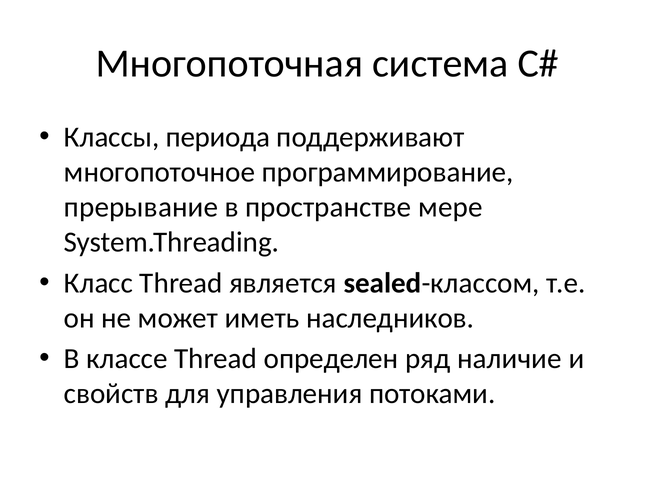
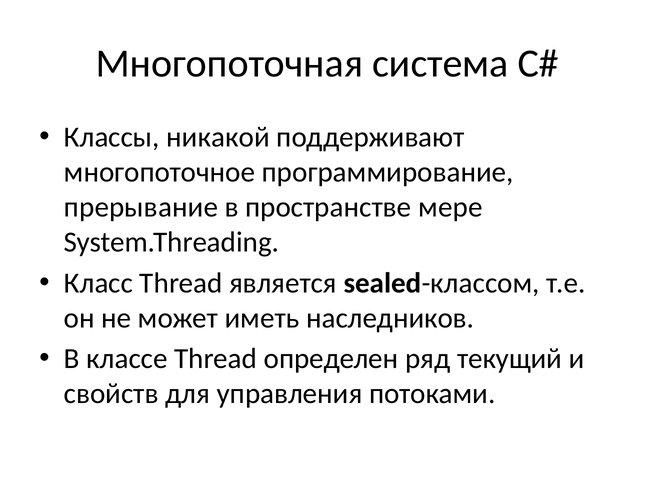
периода: периода -> никакой (218, 137)
наличие: наличие -> текущий (510, 359)
